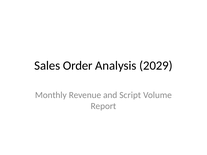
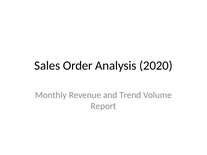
2029: 2029 -> 2020 (156, 66)
Script: Script -> Trend (130, 95)
